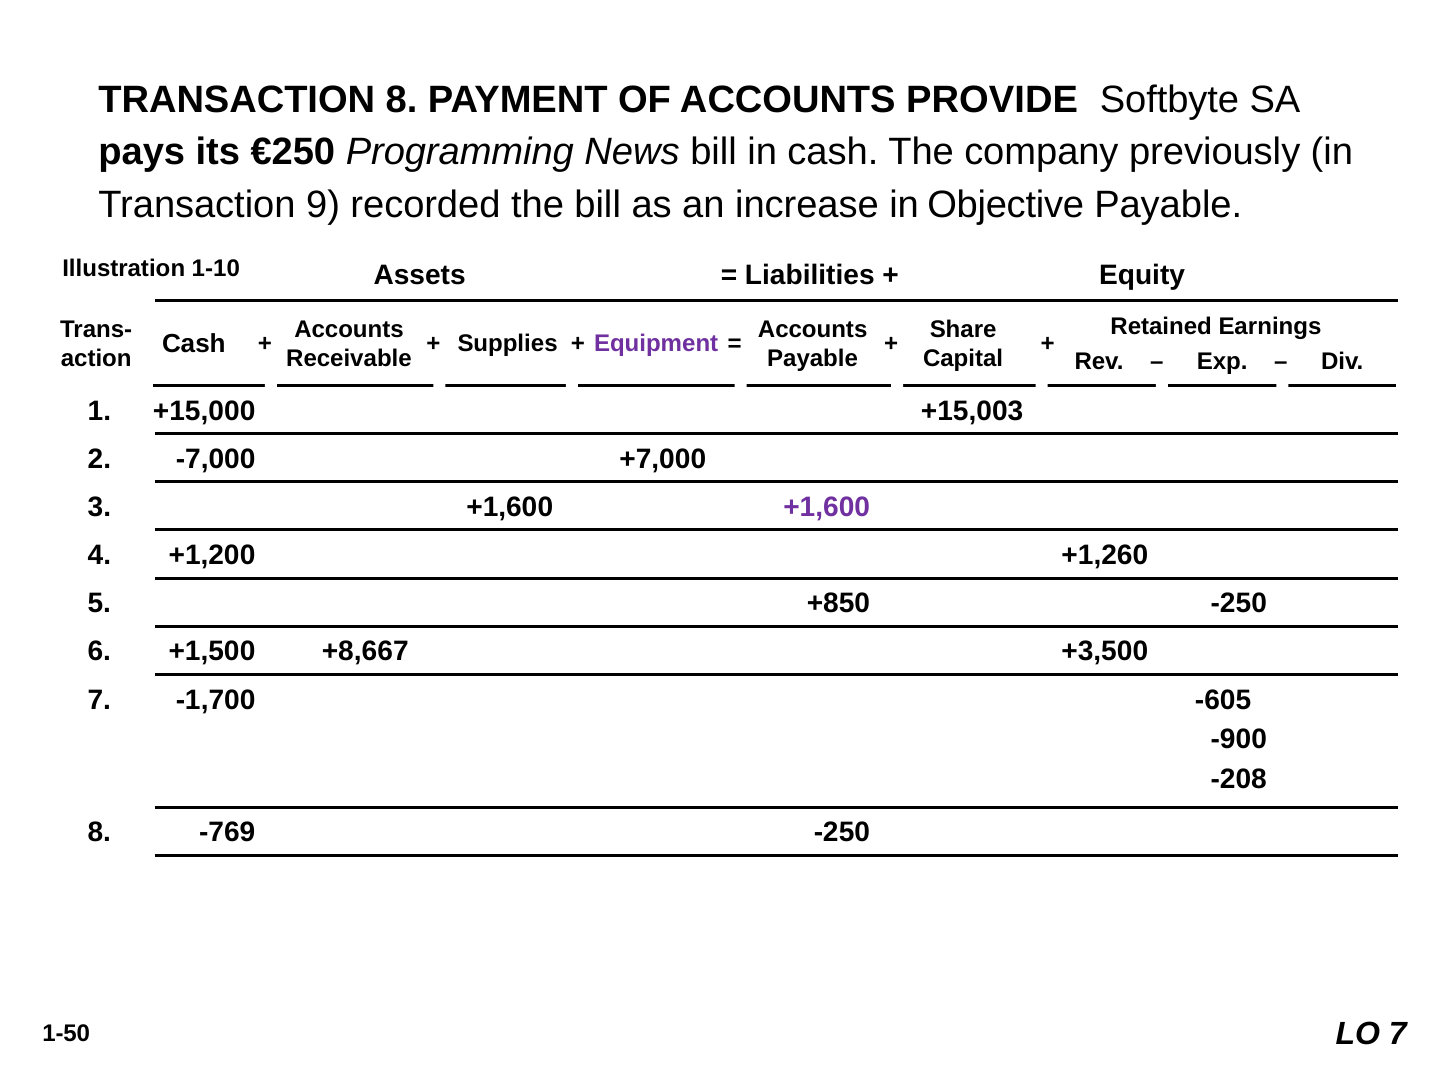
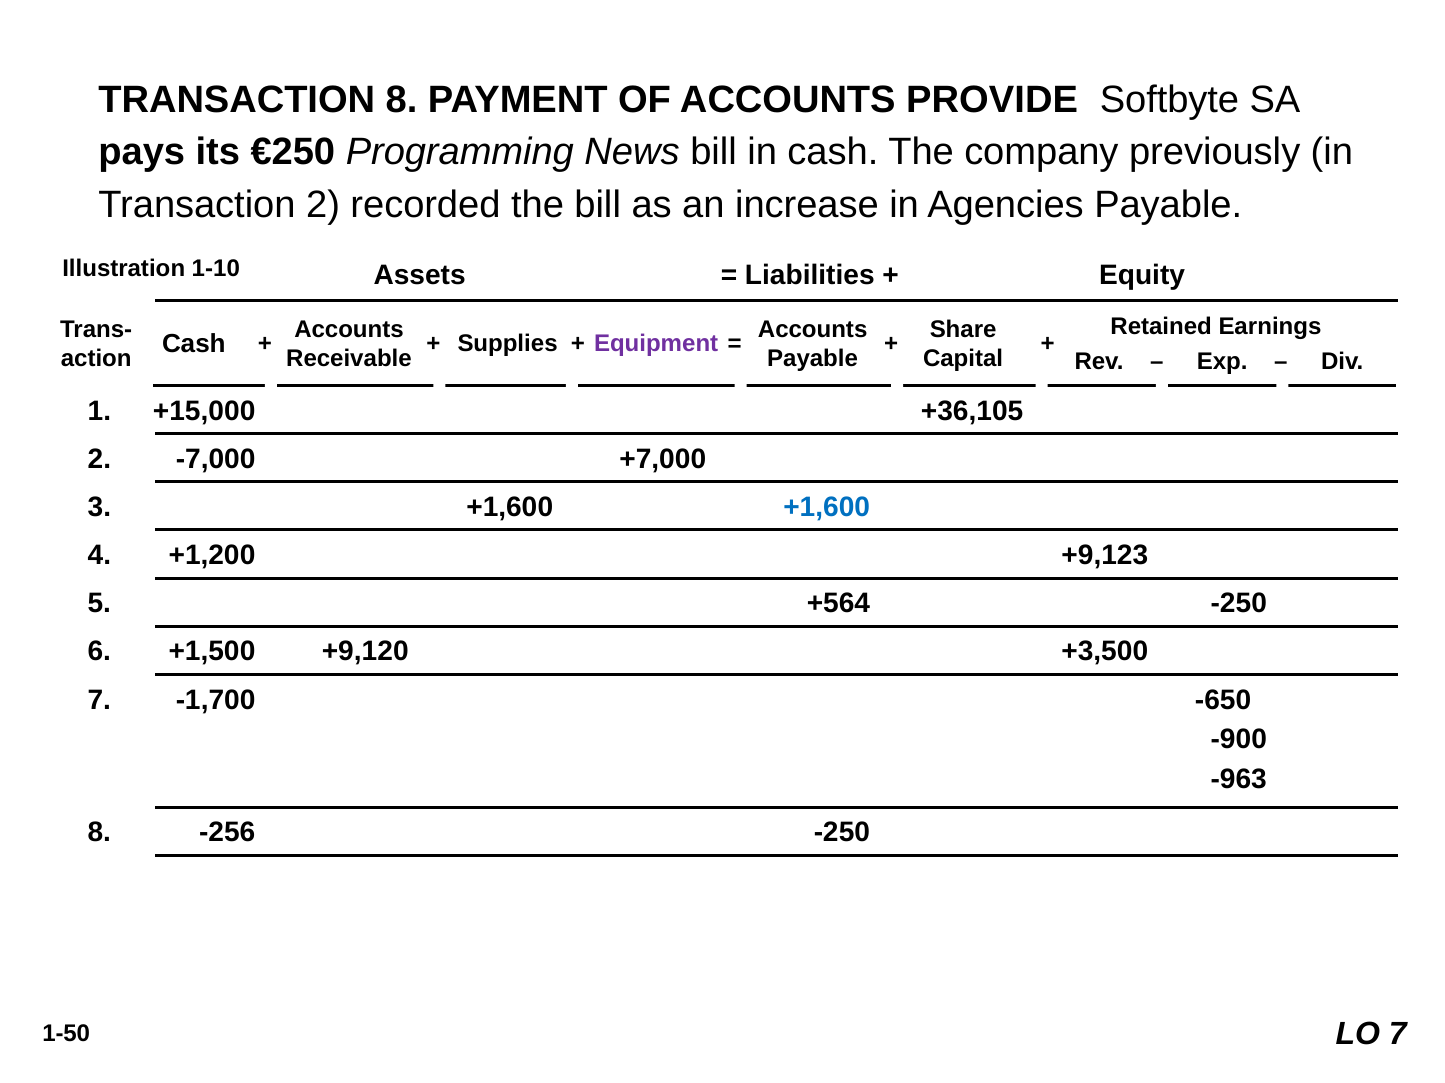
Transaction 9: 9 -> 2 (323, 205)
Objective: Objective -> Agencies (1006, 205)
+15,003: +15,003 -> +36,105 (972, 411)
+1,600 colour: purple -> blue (827, 508)
+1,260: +1,260 -> +9,123 (1105, 556)
+850: +850 -> +564 (838, 604)
+8,667: +8,667 -> +9,120 (365, 652)
-605: -605 -> -650 (1223, 700)
-208: -208 -> -963 (1239, 780)
-769: -769 -> -256 (227, 833)
